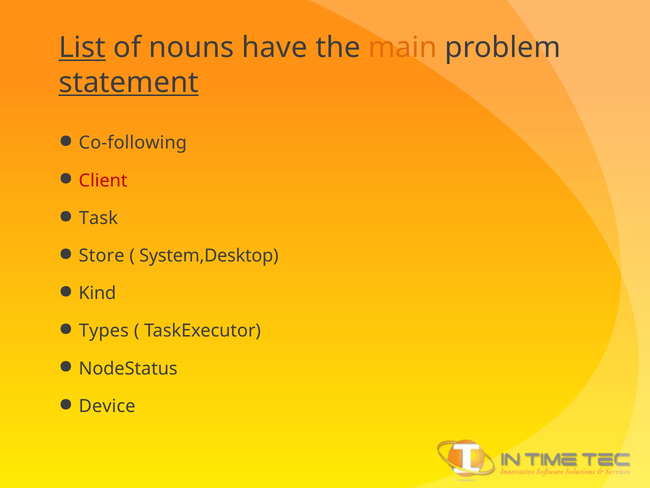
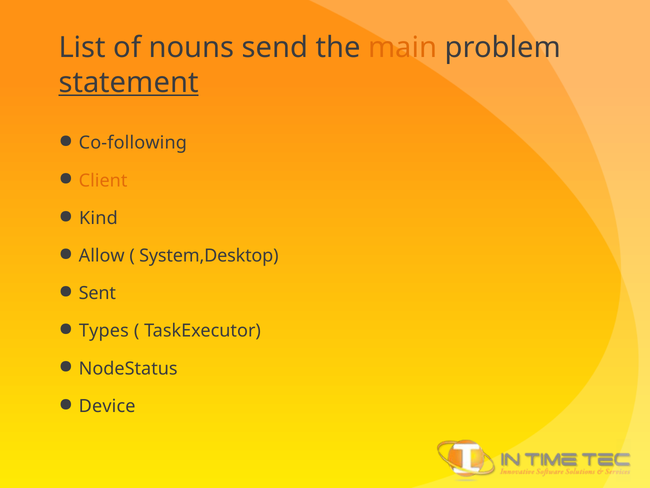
List underline: present -> none (82, 48)
have: have -> send (275, 48)
Client colour: red -> orange (103, 180)
Task: Task -> Kind (98, 218)
Store: Store -> Allow (102, 256)
Kind: Kind -> Sent (97, 293)
